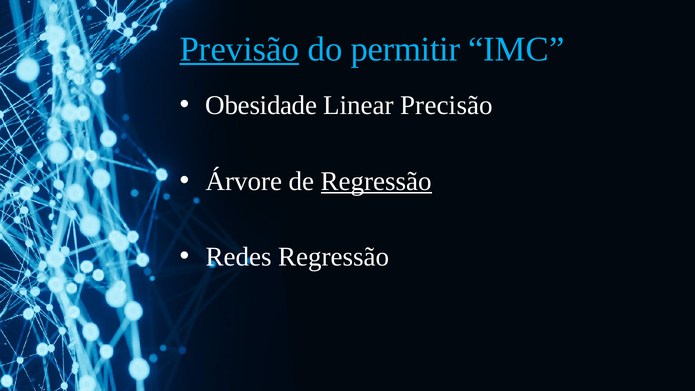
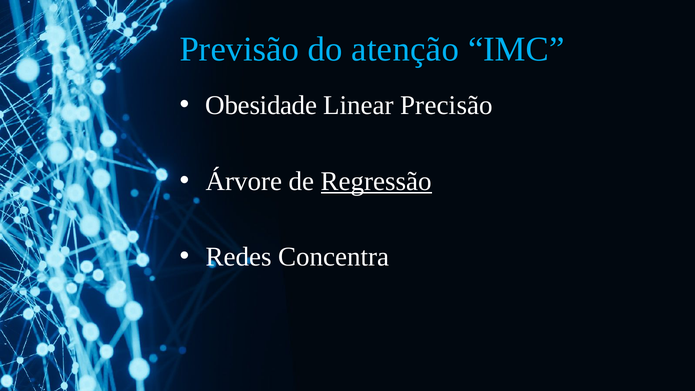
Previsão underline: present -> none (239, 49)
permitir: permitir -> atenção (405, 49)
Redes Regressão: Regressão -> Concentra (334, 257)
